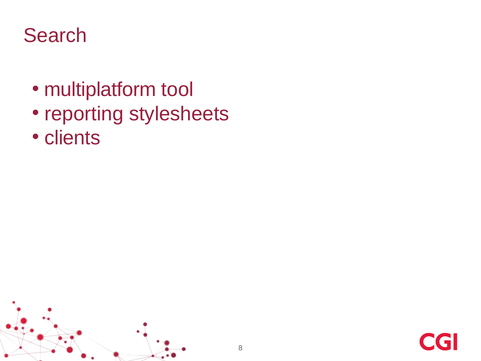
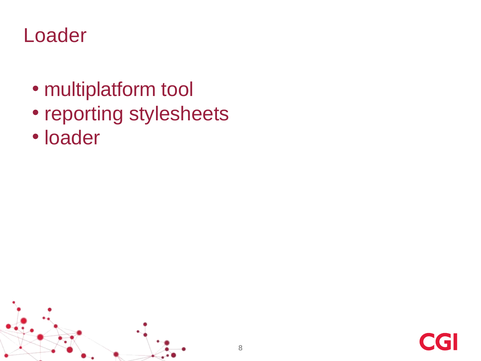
Search: Search -> Loader (55, 35)
clients: clients -> loader (72, 138)
